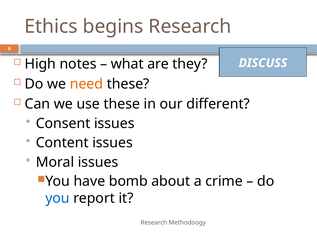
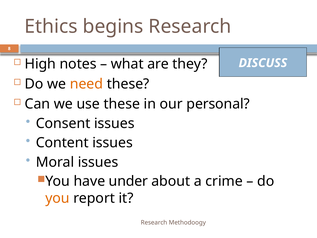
different: different -> personal (218, 104)
bomb: bomb -> under (128, 181)
you colour: blue -> orange (57, 198)
